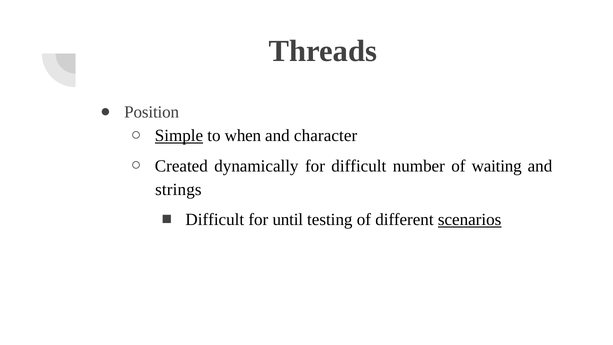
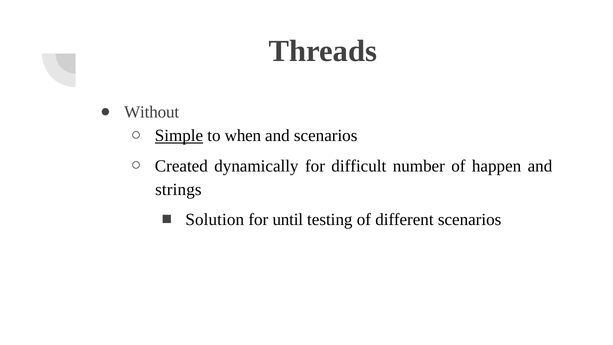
Position: Position -> Without (152, 112)
and character: character -> scenarios (326, 135)
waiting: waiting -> happen (497, 166)
Difficult: Difficult -> Solution (215, 220)
scenarios underline: present -> none (470, 220)
